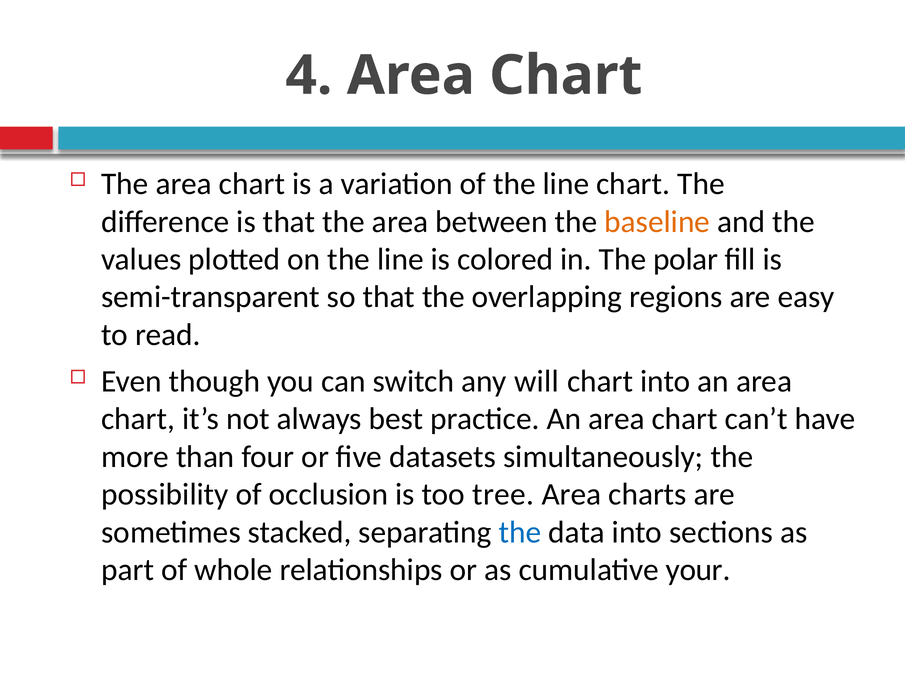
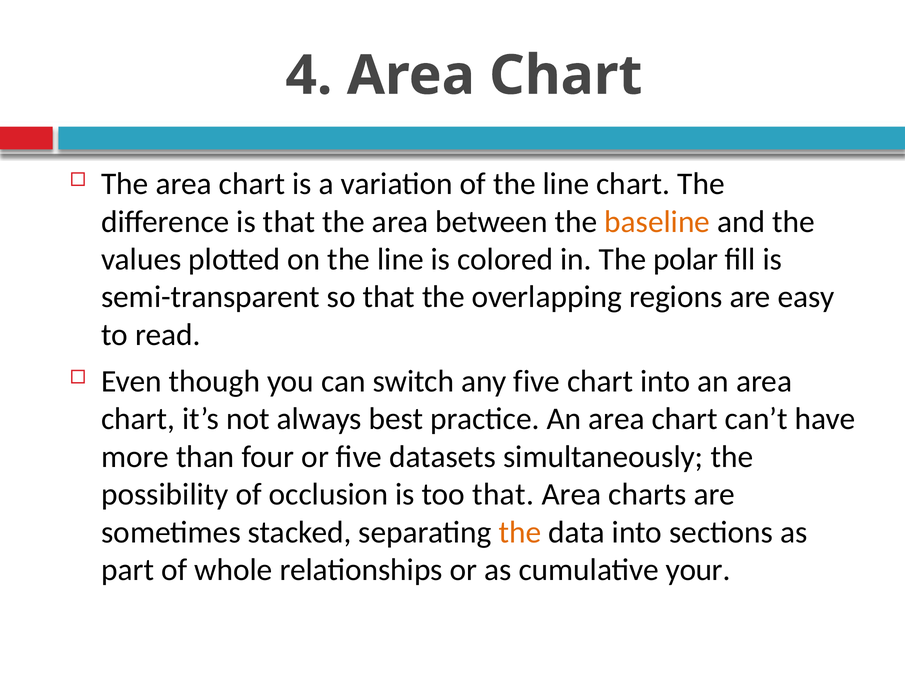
any will: will -> five (537, 381)
too tree: tree -> that (503, 494)
the colour: blue -> orange (520, 532)
